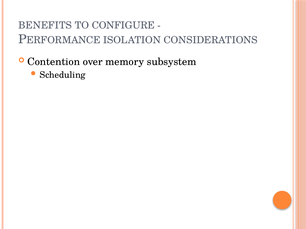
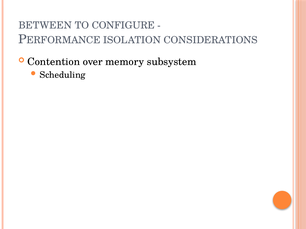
BENEFITS: BENEFITS -> BETWEEN (45, 25)
